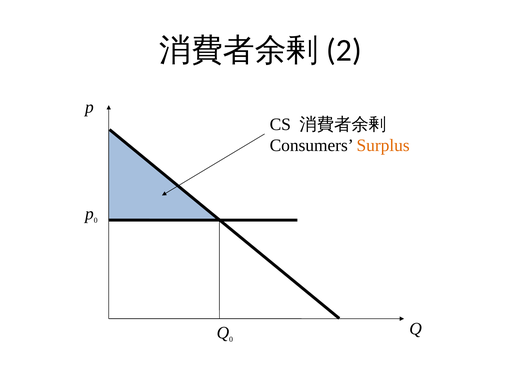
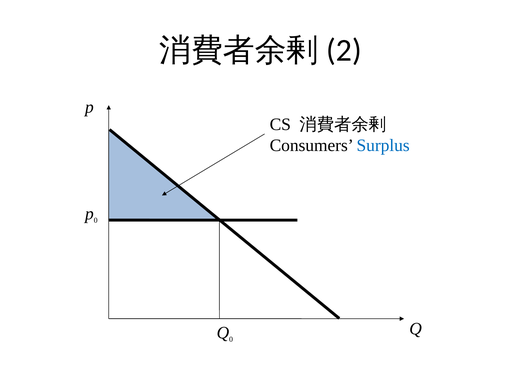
Surplus colour: orange -> blue (383, 145)
